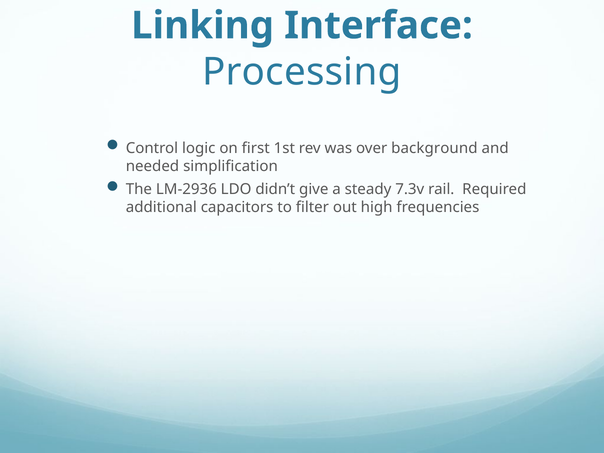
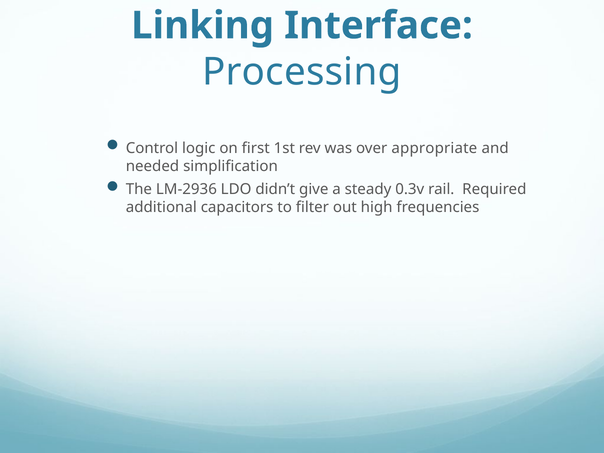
background: background -> appropriate (434, 148)
7.3v: 7.3v -> 0.3v (410, 189)
